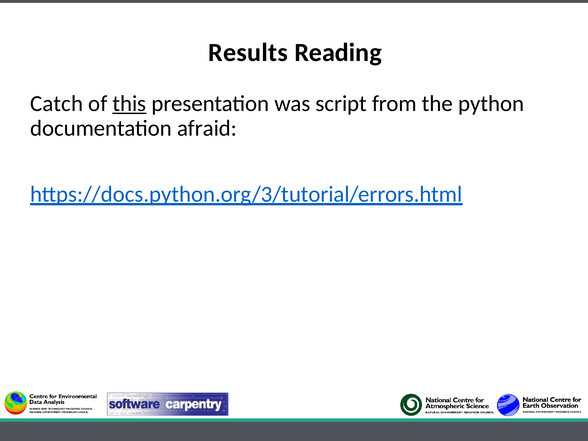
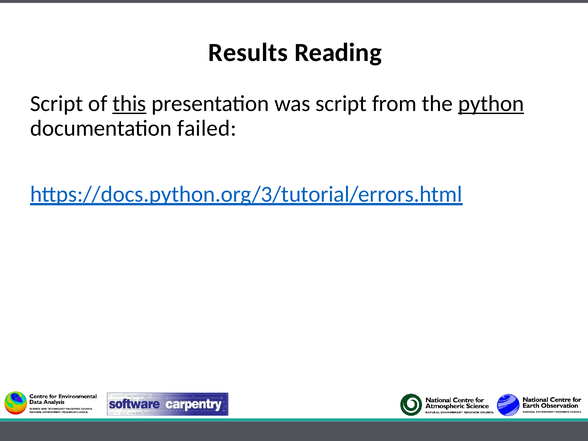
Catch: Catch -> Script (57, 104)
python underline: none -> present (491, 104)
afraid: afraid -> failed (207, 128)
